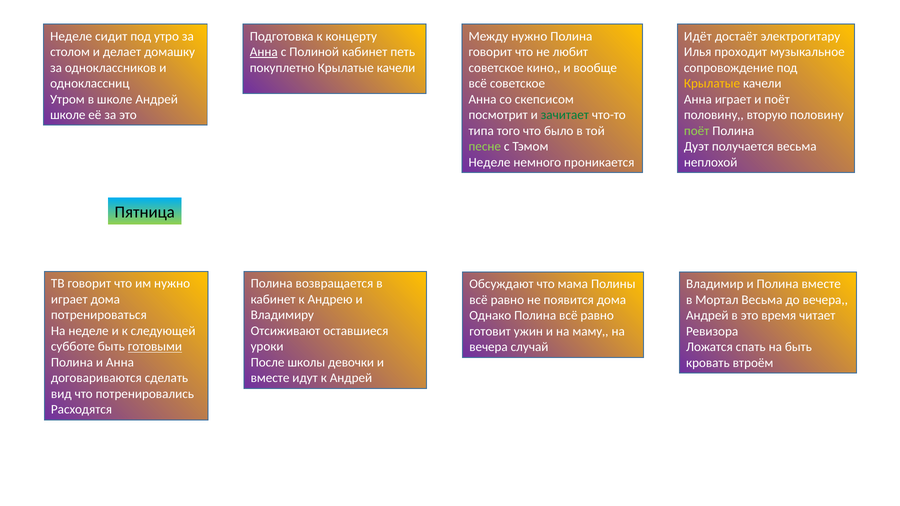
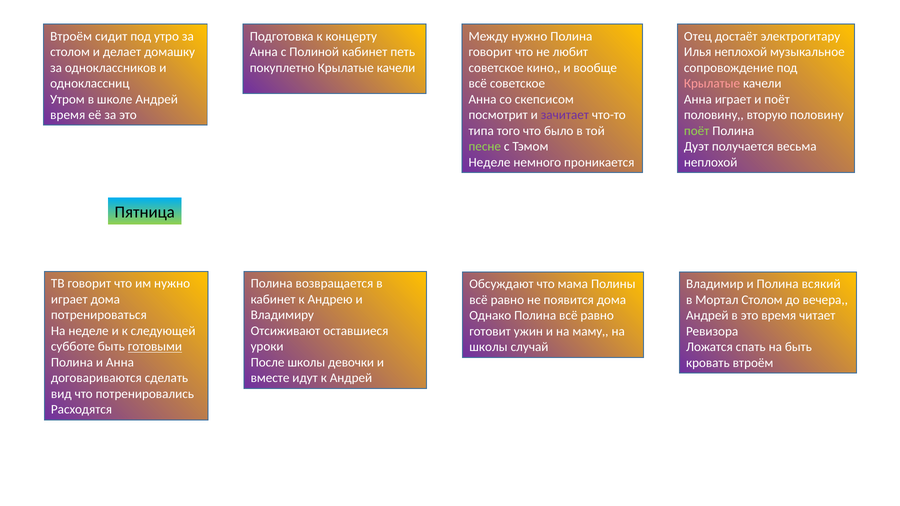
Неделе: Неделе -> Втроём (71, 36)
Идёт: Идёт -> Отец (698, 36)
Анна underline: present -> none (264, 52)
Илья проходит: проходит -> неплохой (741, 52)
Крылатые colour: yellow -> pink (712, 83)
школе: школе -> время (68, 115)
зачитает colour: green -> purple (565, 115)
Полина вместе: вместе -> всякий (821, 284)
Мортал Весьма: Весьма -> Столом (762, 300)
вечера: вечера -> школы (488, 347)
